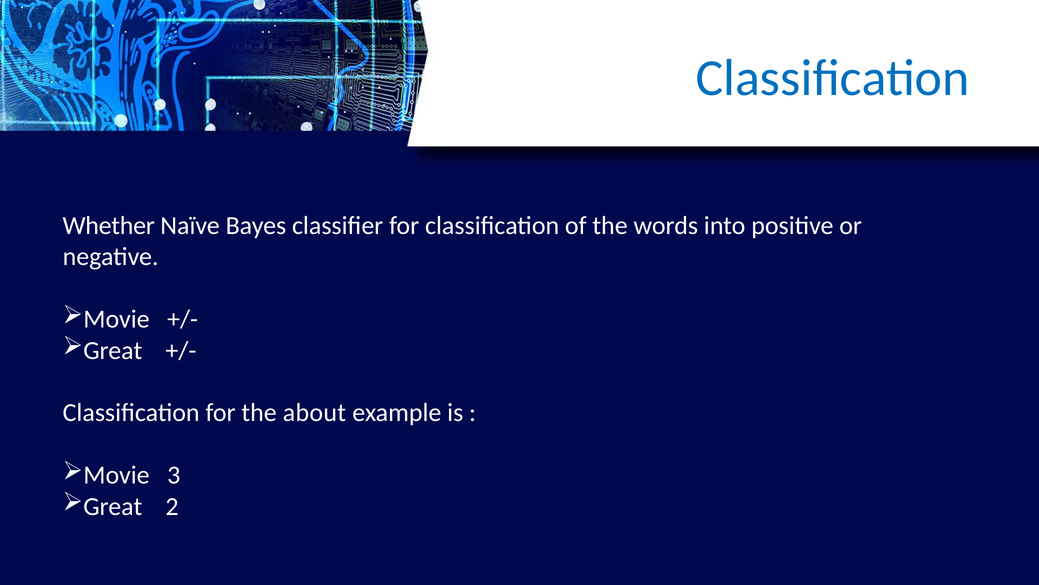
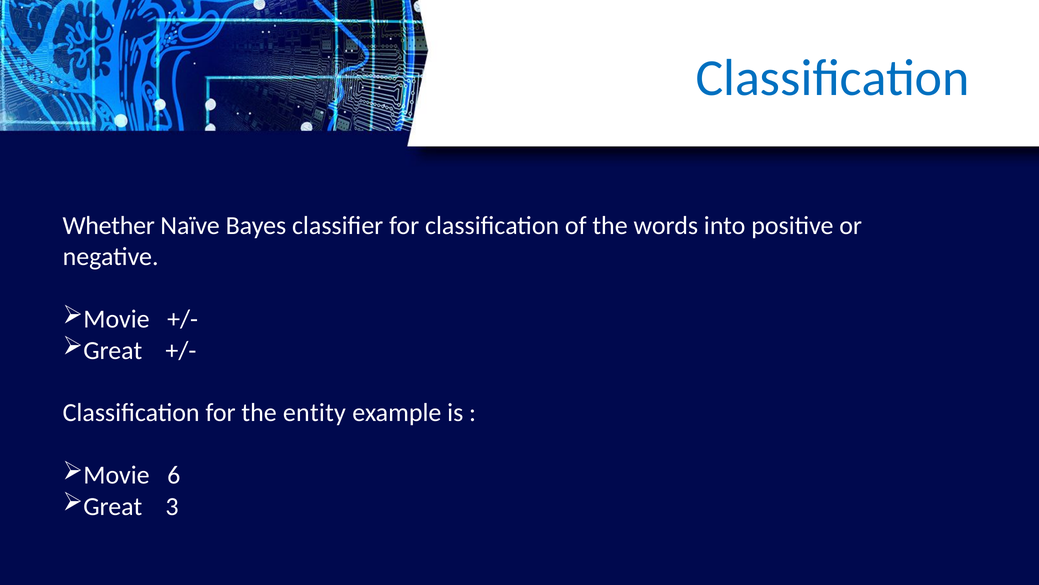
about: about -> entity (314, 413)
3: 3 -> 6 (174, 475)
2: 2 -> 3 (172, 506)
